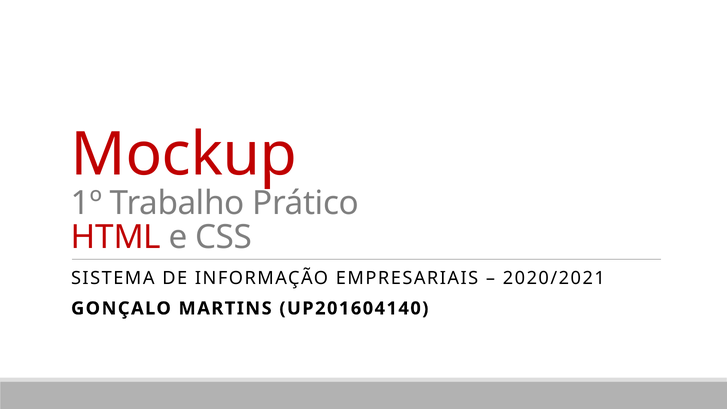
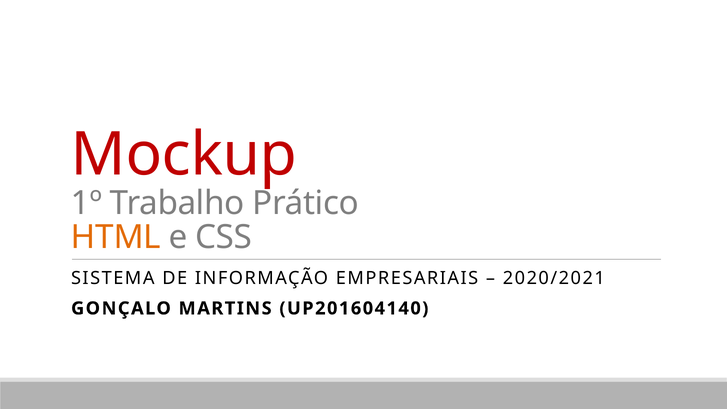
HTML colour: red -> orange (116, 237)
